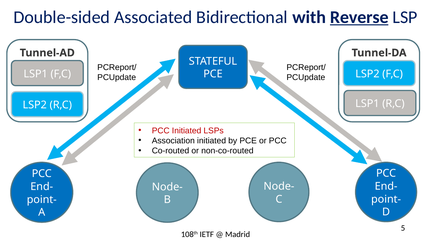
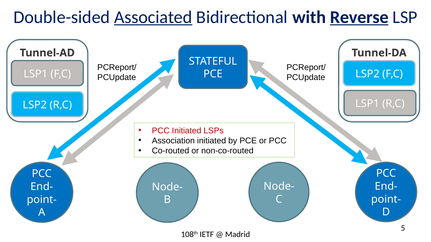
Associated underline: none -> present (153, 17)
